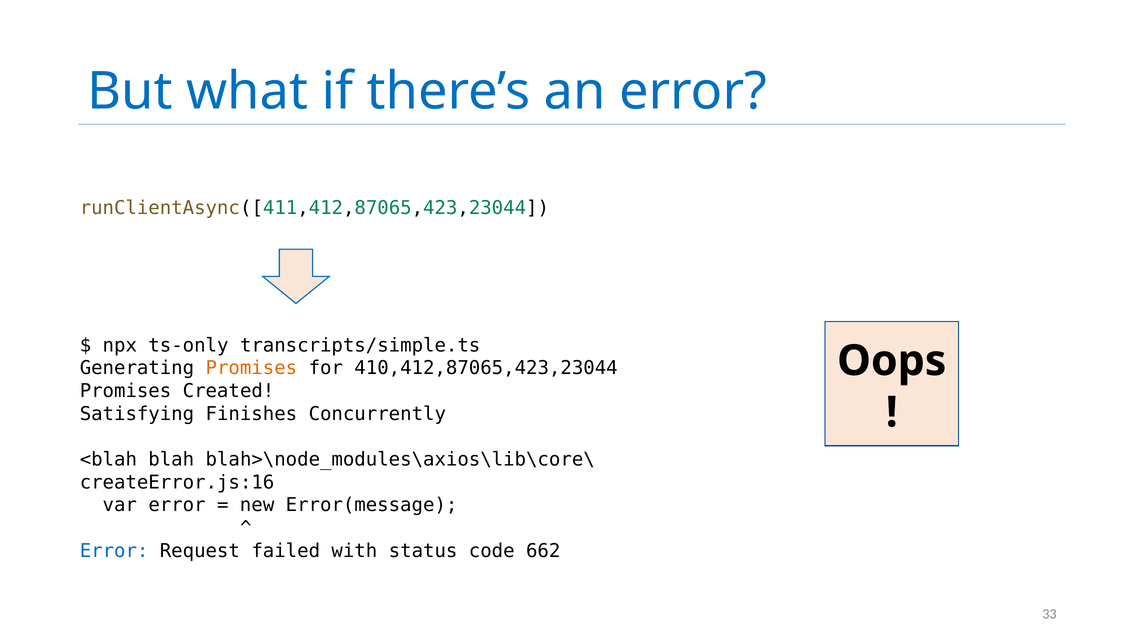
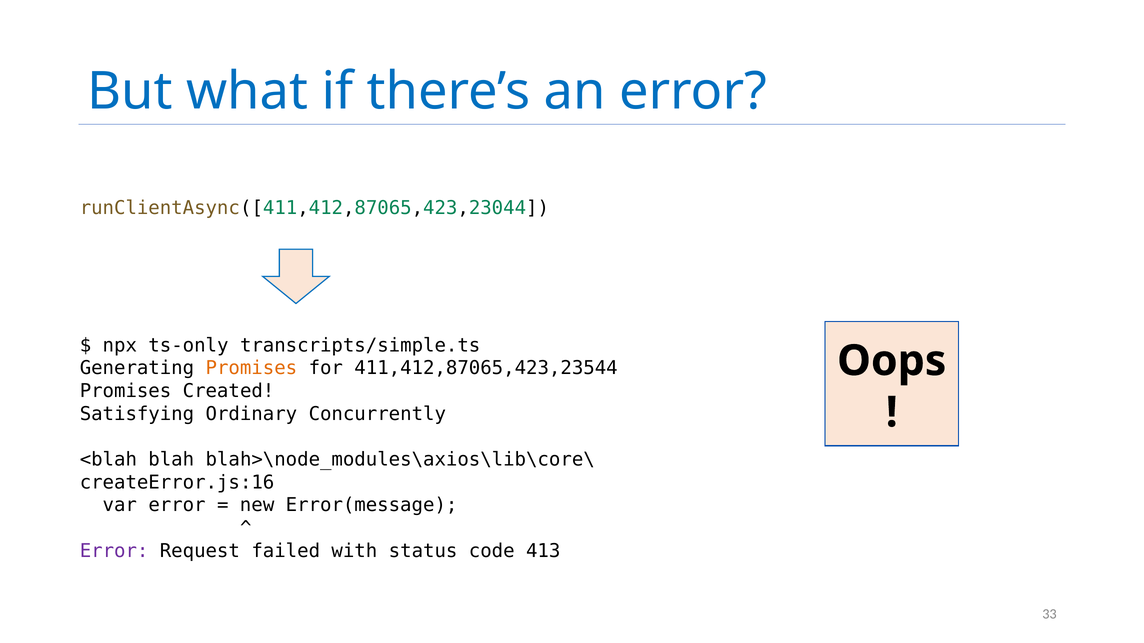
410,412,87065,423,23044: 410,412,87065,423,23044 -> 411,412,87065,423,23544 (486, 368)
Finishes: Finishes -> Ordinary (251, 414)
Error colour: blue -> purple (114, 551)
662: 662 -> 413 (543, 551)
